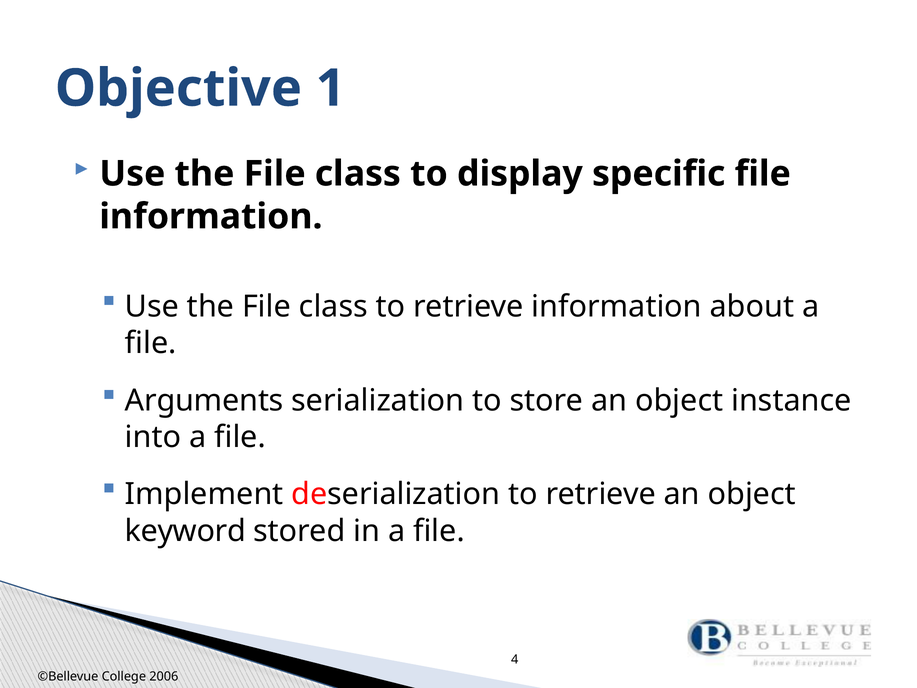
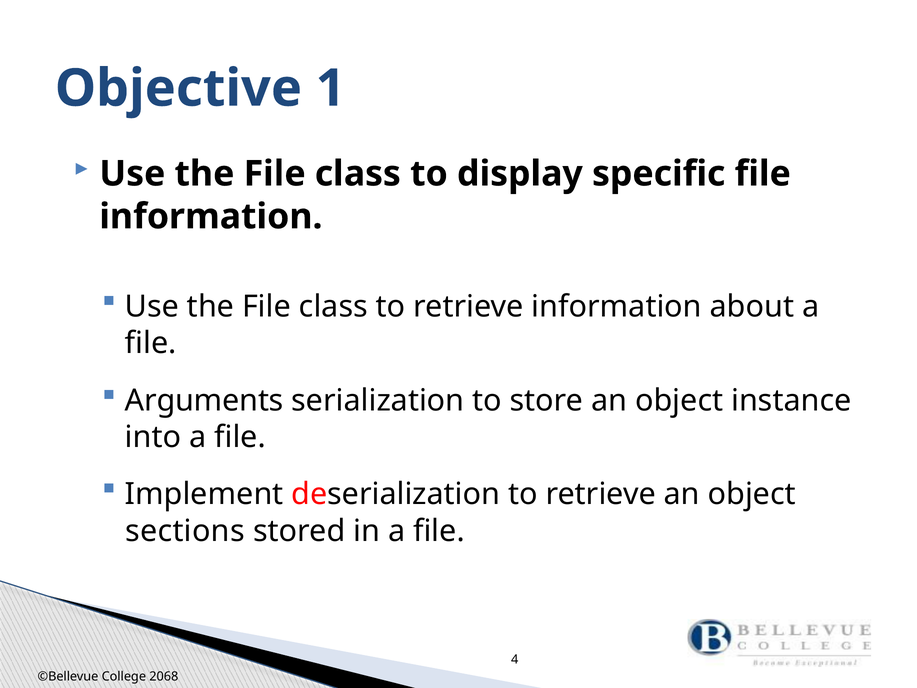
keyword: keyword -> sections (185, 531)
2006: 2006 -> 2068 (164, 676)
